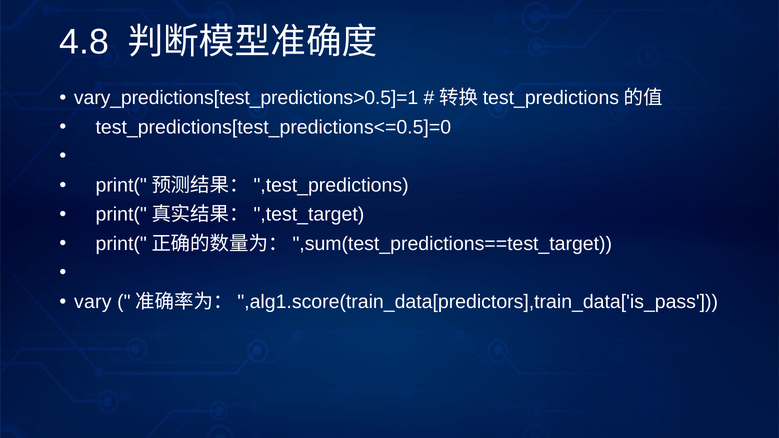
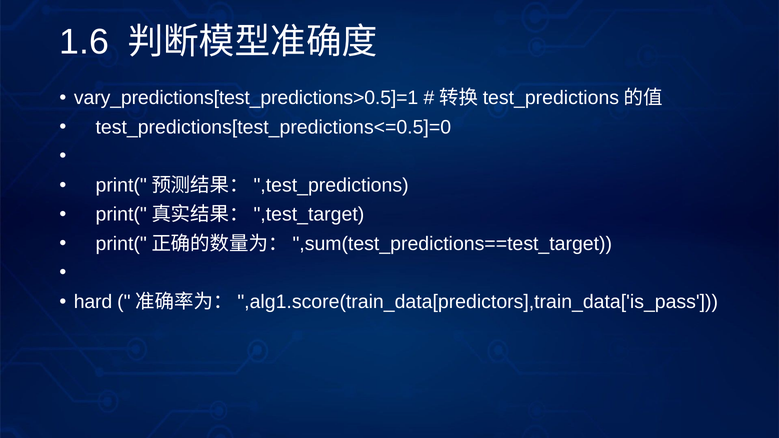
4.8: 4.8 -> 1.6 (84, 42)
vary: vary -> hard (93, 302)
